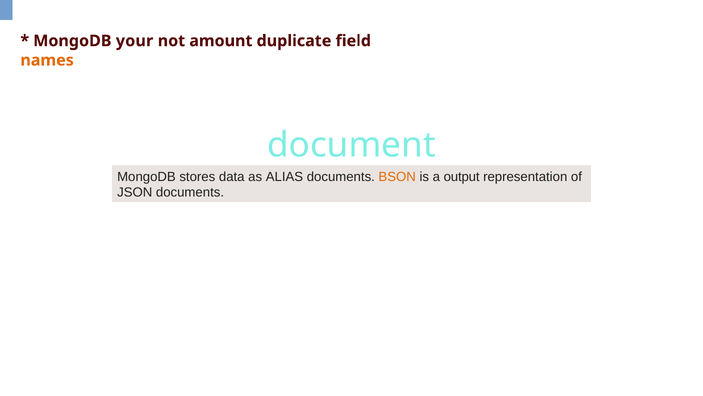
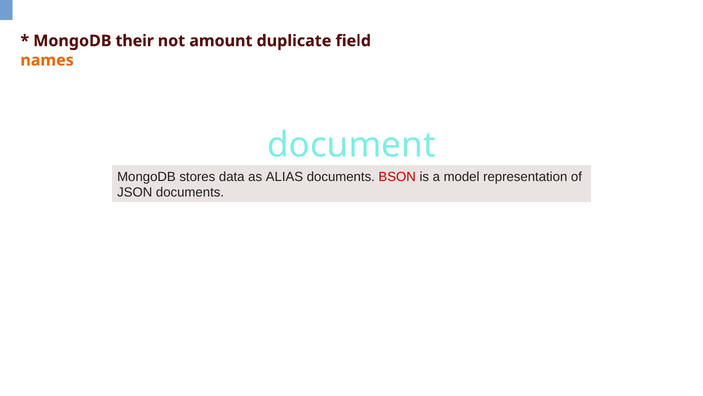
your: your -> their (135, 41)
BSON colour: orange -> red (397, 176)
output: output -> model (462, 176)
